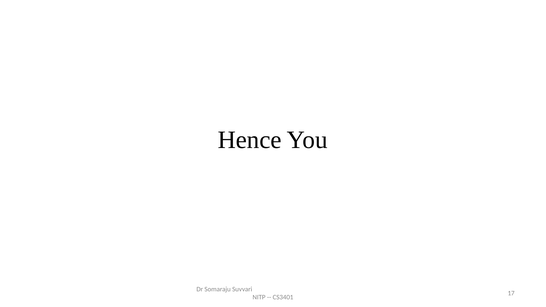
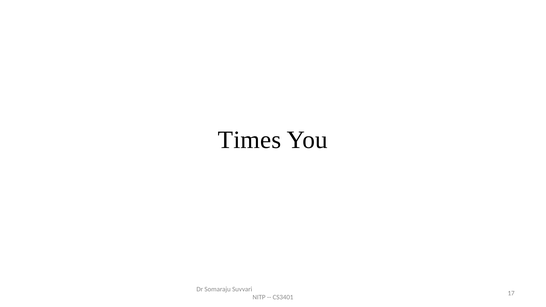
Hence: Hence -> Times (250, 140)
